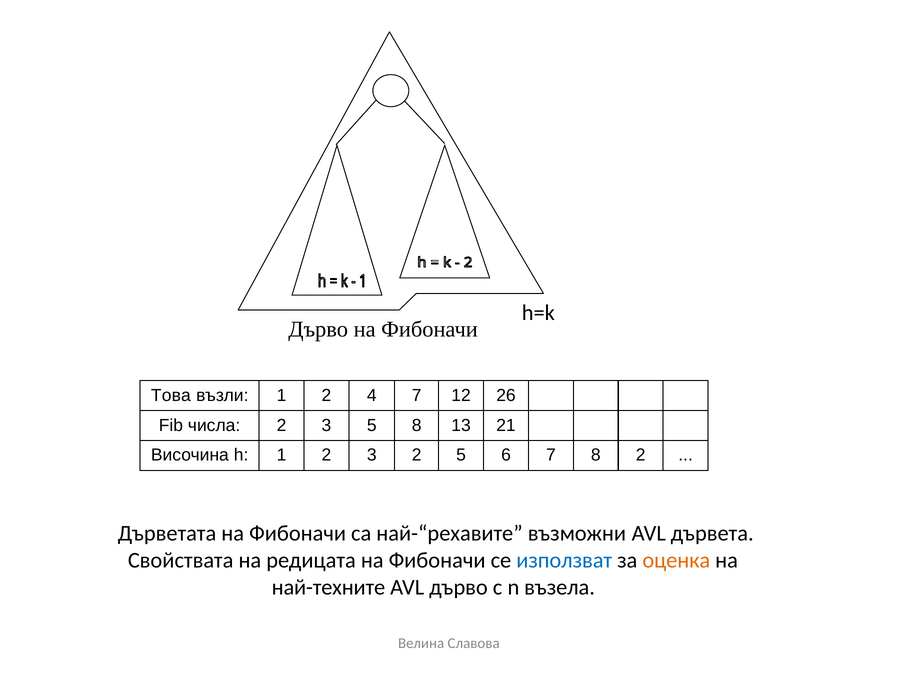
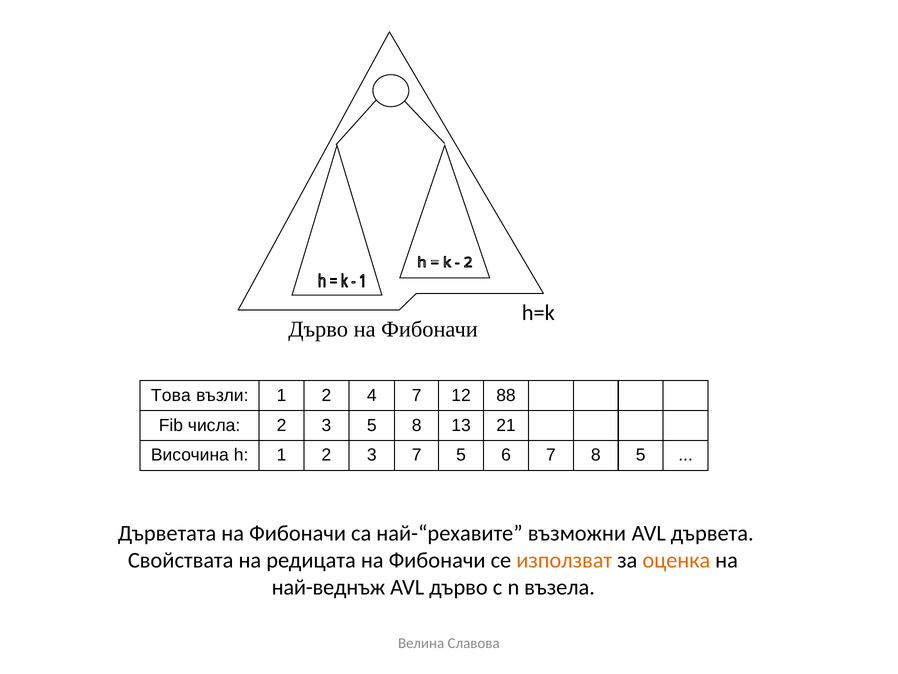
26: 26 -> 88 (506, 395)
3 2: 2 -> 7 (417, 455)
8 2: 2 -> 5 (641, 455)
използват colour: blue -> orange (564, 560)
най-техните: най-техните -> най-веднъж (328, 587)
